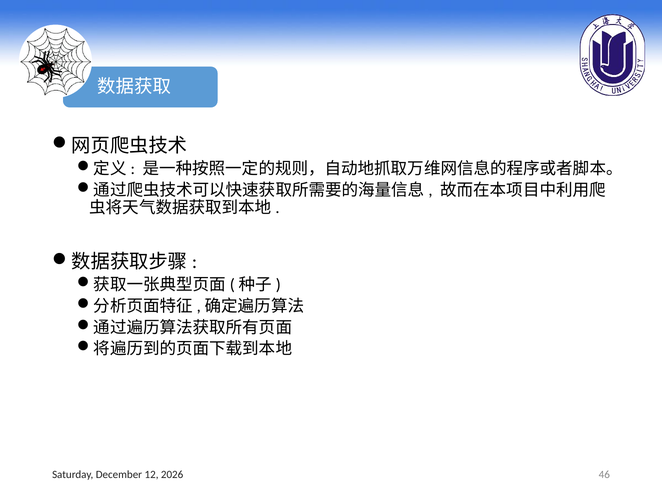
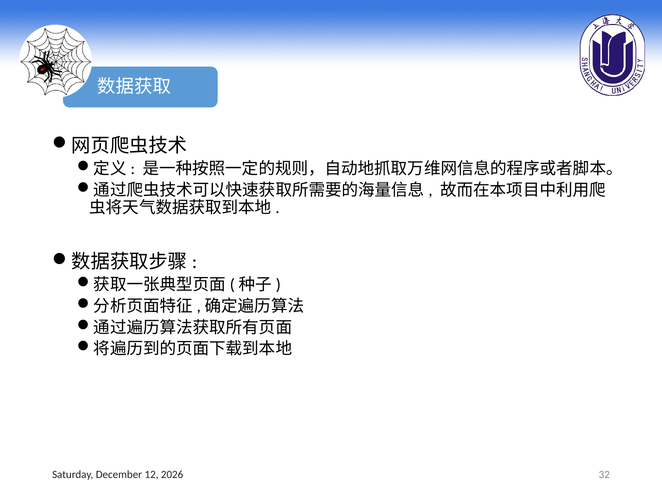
46: 46 -> 32 (604, 474)
